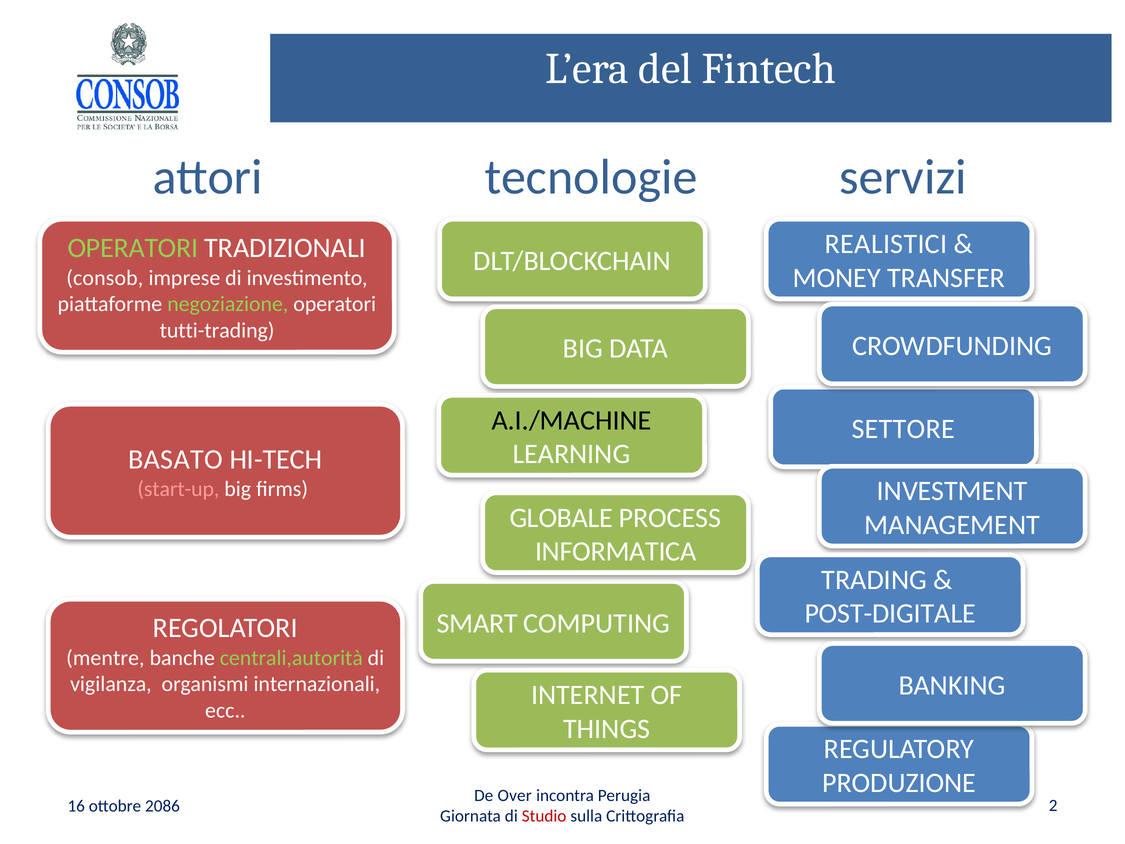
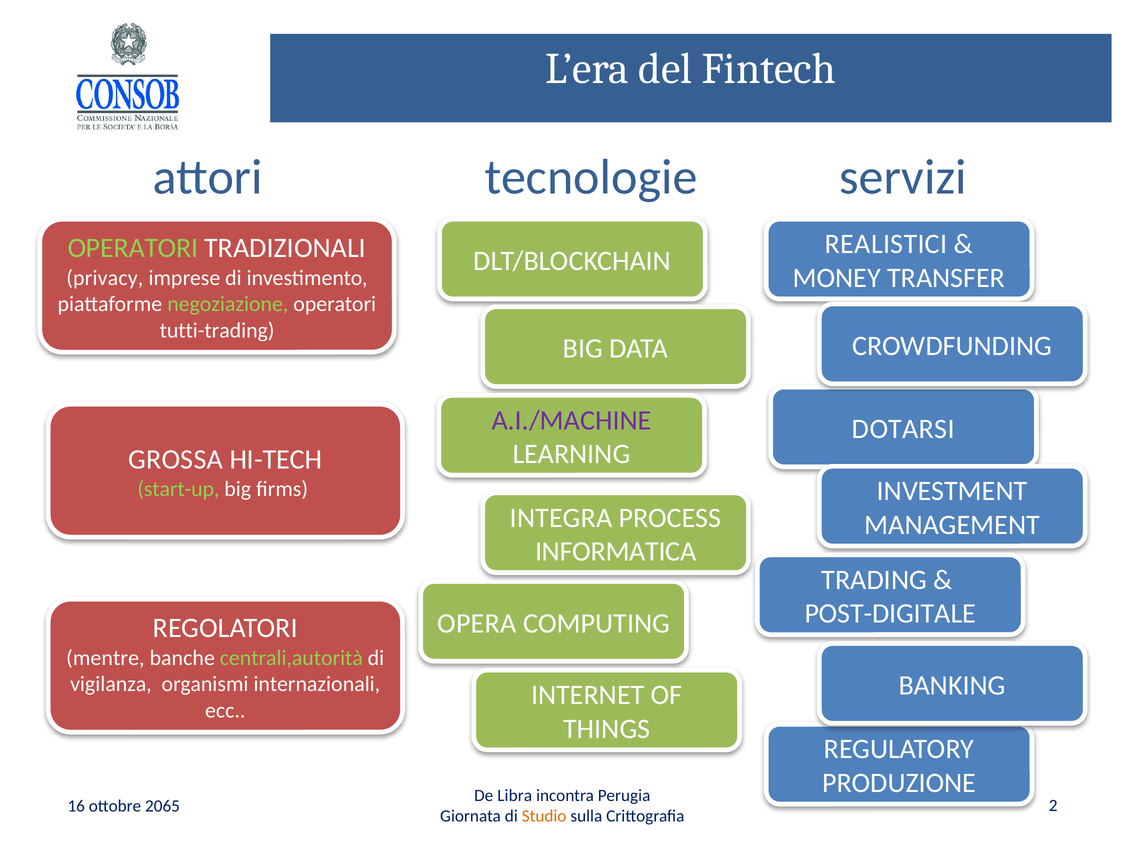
consob: consob -> privacy (105, 278)
A.I./MACHINE colour: black -> purple (572, 420)
SETTORE: SETTORE -> DOTARSI (903, 429)
BASATO: BASATO -> GROSSA (176, 459)
start-up colour: pink -> light green (178, 489)
GLOBALE: GLOBALE -> INTEGRA (561, 518)
SMART: SMART -> OPERA (477, 623)
Over: Over -> Libra (515, 795)
2086: 2086 -> 2065 (162, 806)
Studio colour: red -> orange (544, 816)
